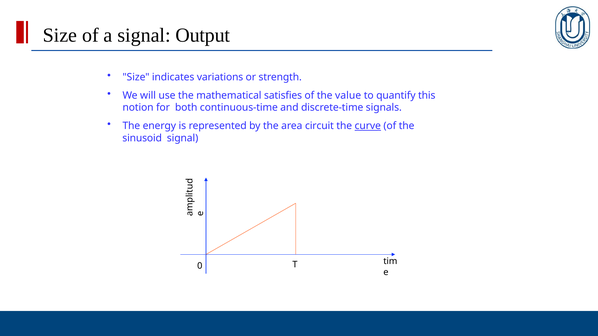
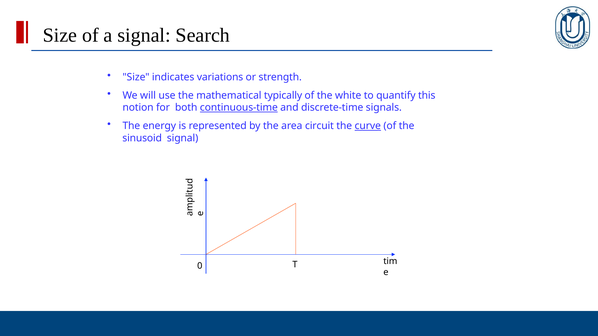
Output: Output -> Search (203, 35)
satisfies: satisfies -> typically (283, 96)
value: value -> white (348, 96)
continuous-time underline: none -> present (239, 108)
